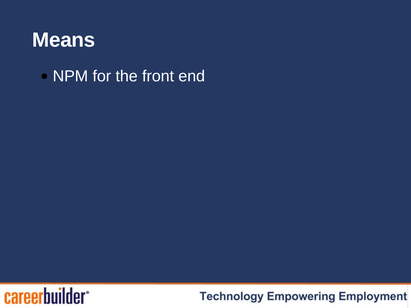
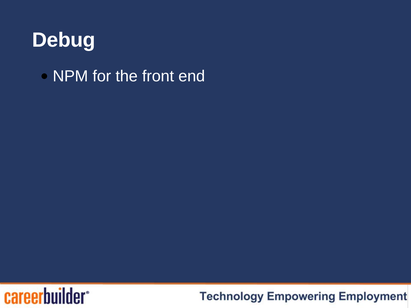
Means: Means -> Debug (64, 40)
